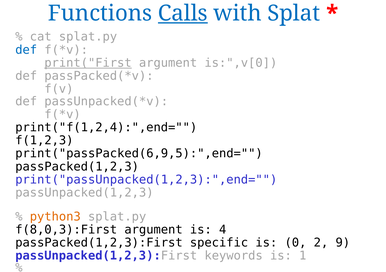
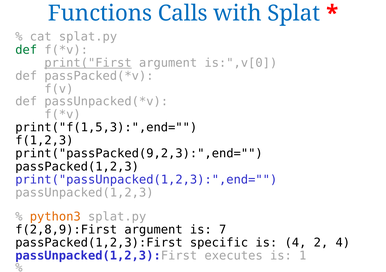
Calls underline: present -> none (183, 13)
def colour: blue -> green (26, 50)
print("f(1,2,4):",end=: print("f(1,2,4):",end= -> print("f(1,5,3):",end= (106, 127)
print("passPacked(6,9,5):",end=: print("passPacked(6,9,5):",end= -> print("passPacked(9,2,3):",end= (139, 154)
f(8,0,3):First: f(8,0,3):First -> f(2,8,9):First (66, 230)
4: 4 -> 7 (223, 230)
is 0: 0 -> 4 (295, 243)
2 9: 9 -> 4 (343, 243)
keywords: keywords -> executes (234, 256)
